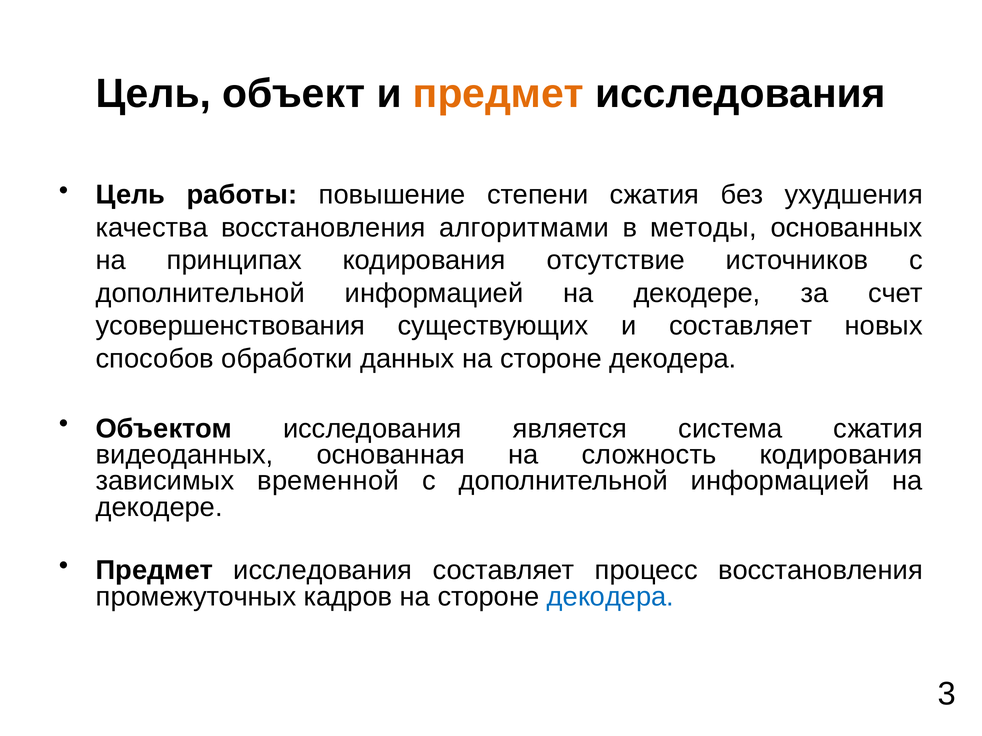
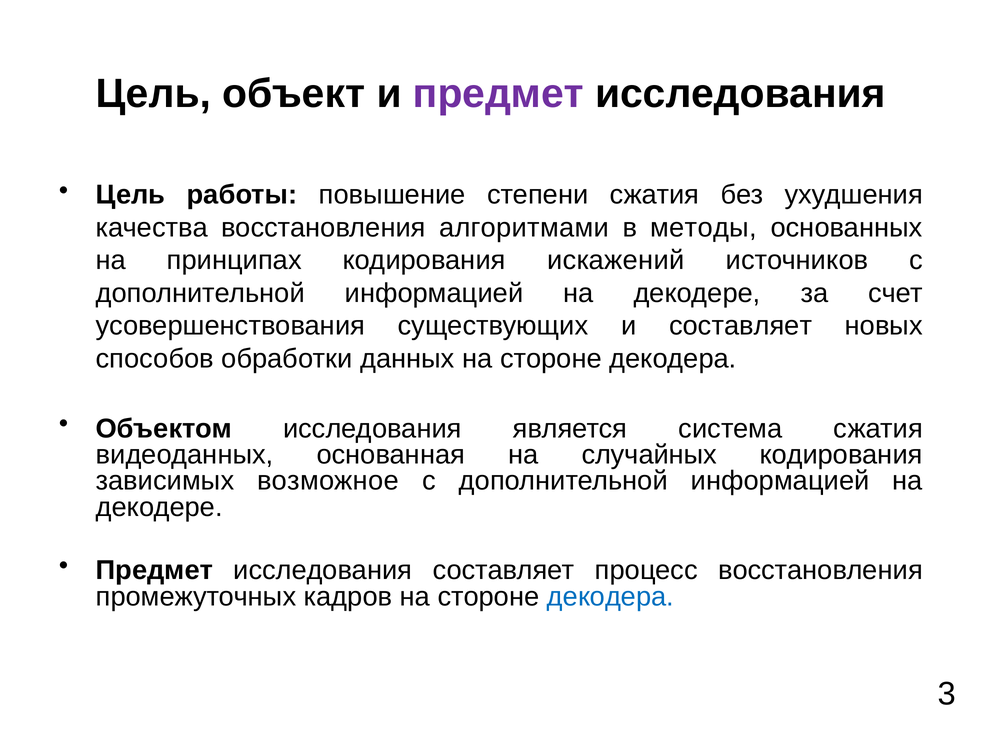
предмет colour: orange -> purple (498, 94)
отсутствие: отсутствие -> искажений (616, 261)
сложность: сложность -> случайных (649, 455)
временной: временной -> возможное (328, 481)
